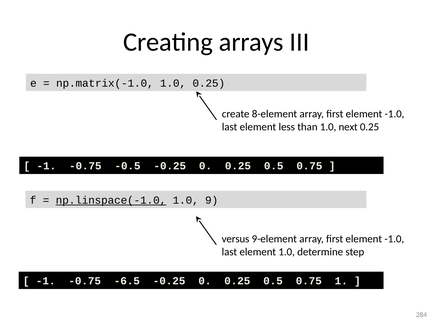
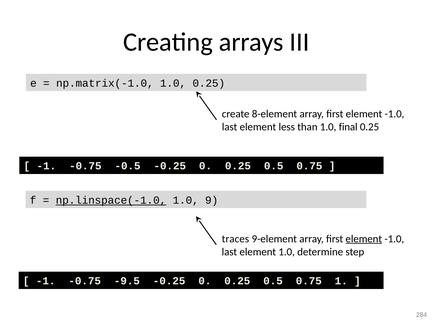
next: next -> final (348, 127)
versus: versus -> traces (235, 239)
element underline: none -> present (364, 239)
-6.5: -6.5 -> -9.5 (127, 281)
